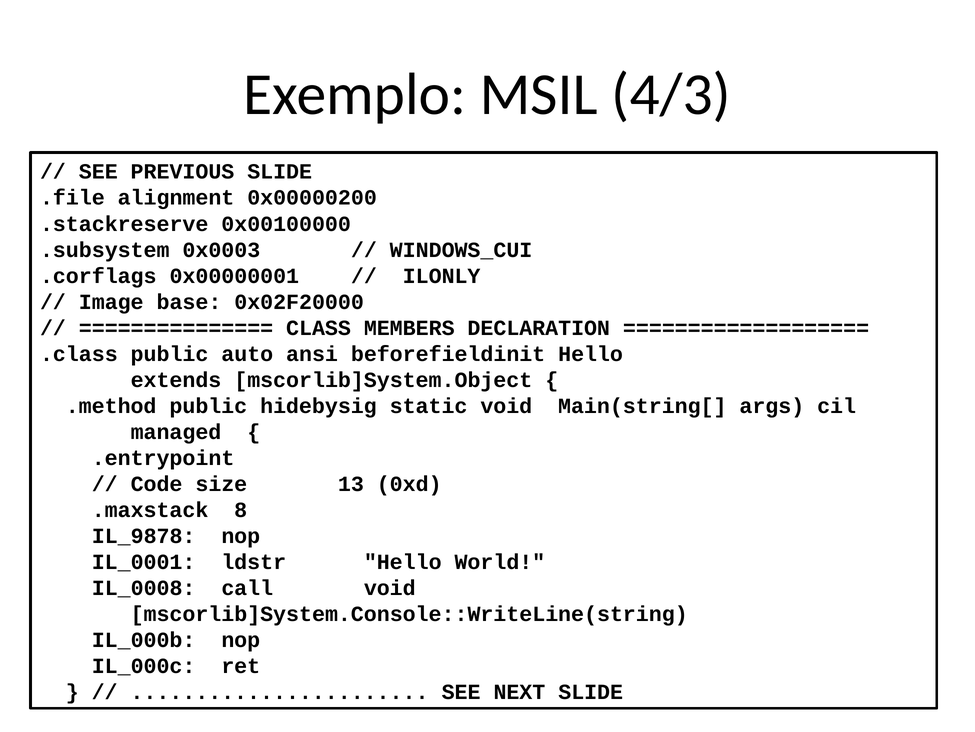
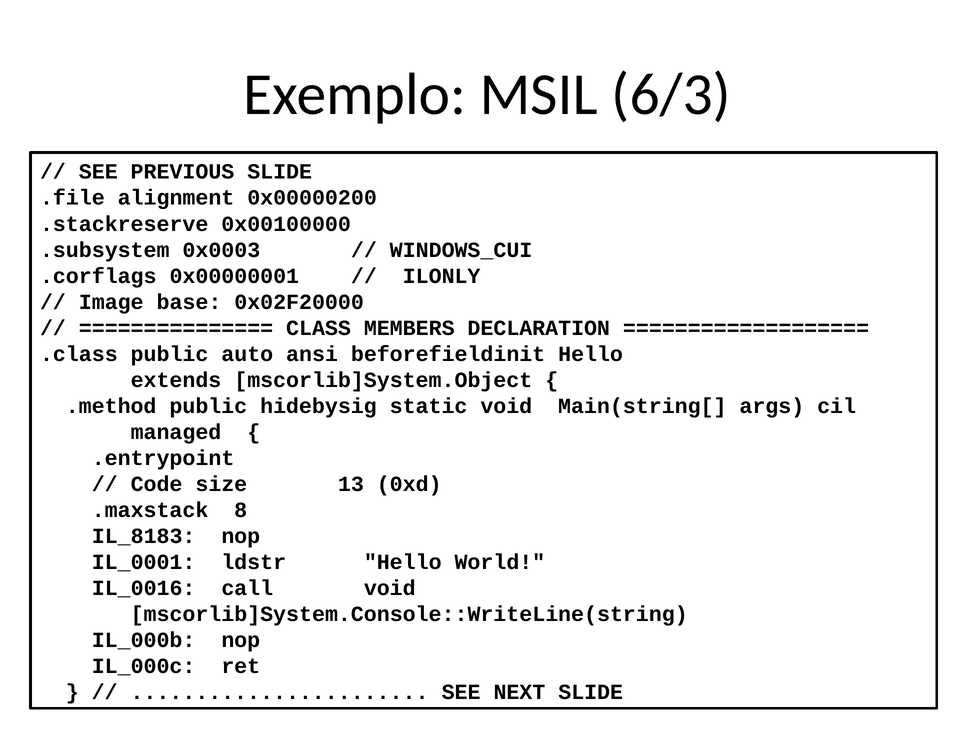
4/3: 4/3 -> 6/3 (671, 94)
IL_9878: IL_9878 -> IL_8183 (144, 535)
IL_0008: IL_0008 -> IL_0016 (144, 587)
